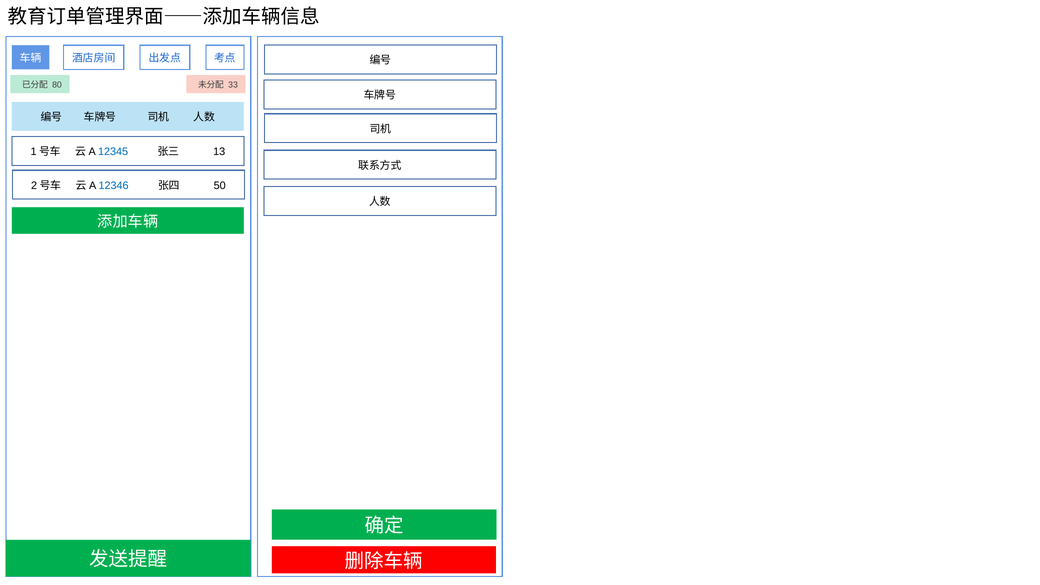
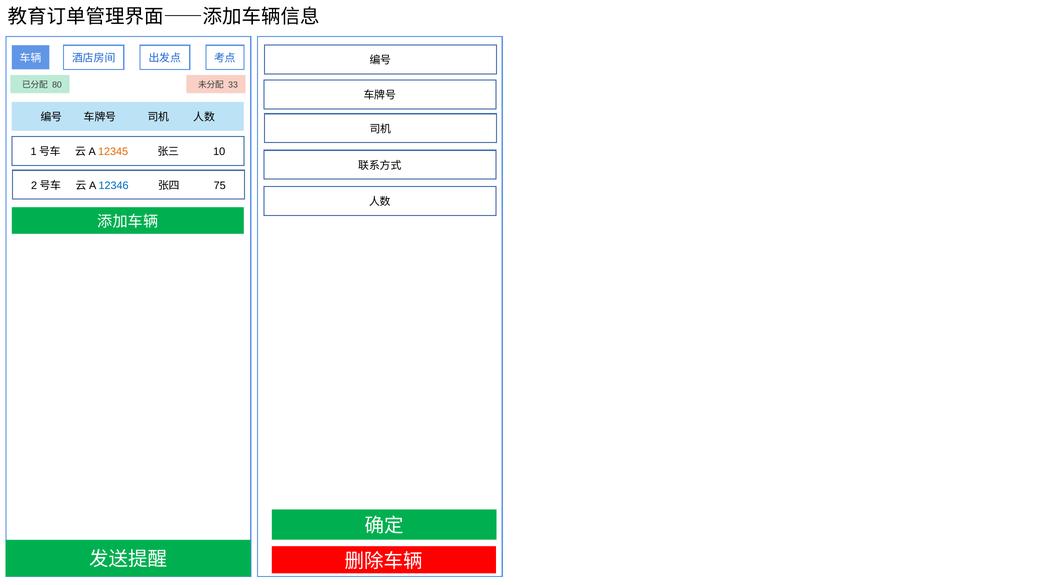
12345 colour: blue -> orange (113, 152)
13: 13 -> 10 (219, 152)
50: 50 -> 75 (220, 185)
